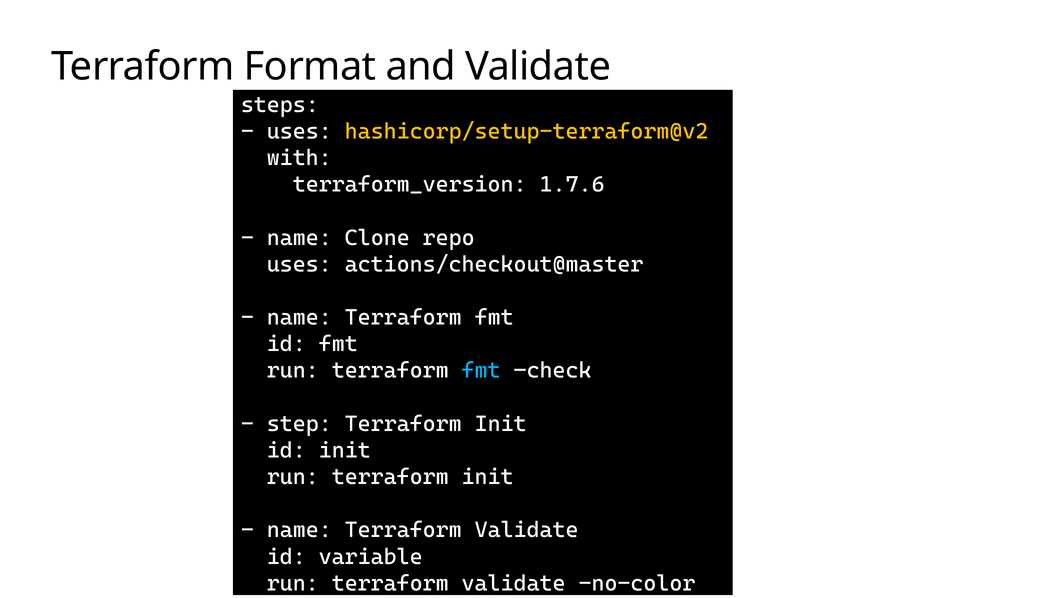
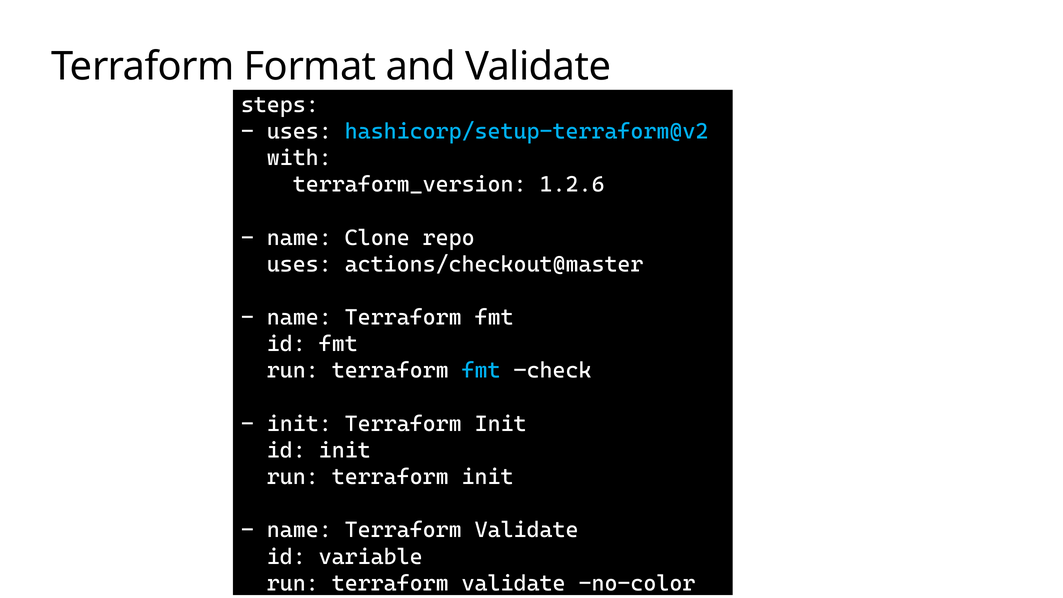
hashicorp/setup-terraform@v2 colour: yellow -> light blue (527, 131)
1.7.6: 1.7.6 -> 1.2.6 (572, 184)
step: step -> init (299, 424)
